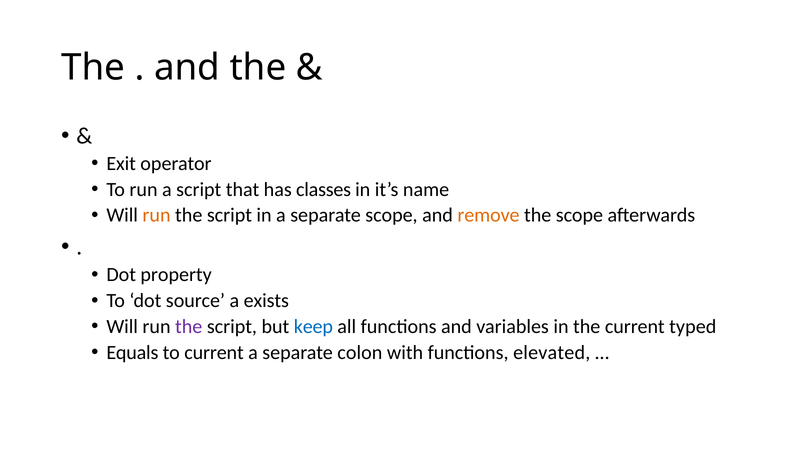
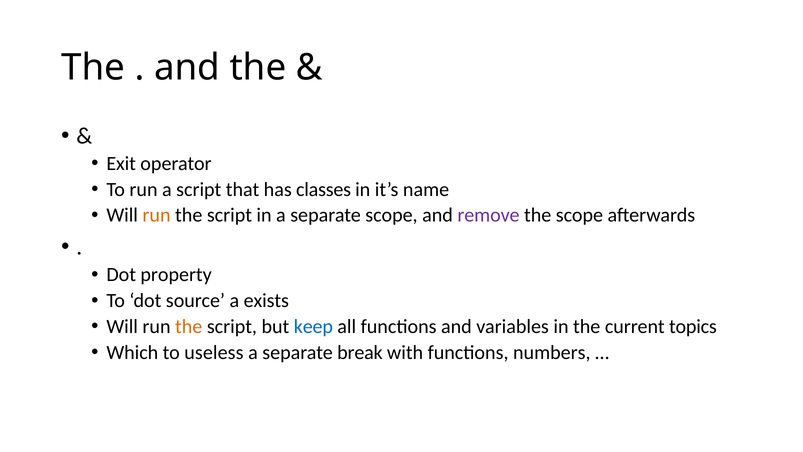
remove colour: orange -> purple (489, 215)
the colour: purple -> orange (189, 326)
typed: typed -> topics (693, 326)
Equals: Equals -> Which (132, 352)
to current: current -> useless (214, 352)
colon: colon -> break (360, 352)
elevated: elevated -> numbers (552, 352)
